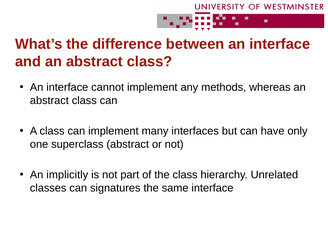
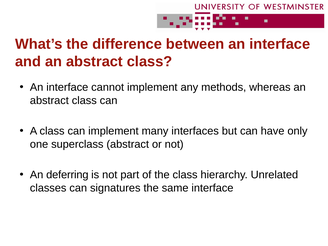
implicitly: implicitly -> deferring (67, 175)
